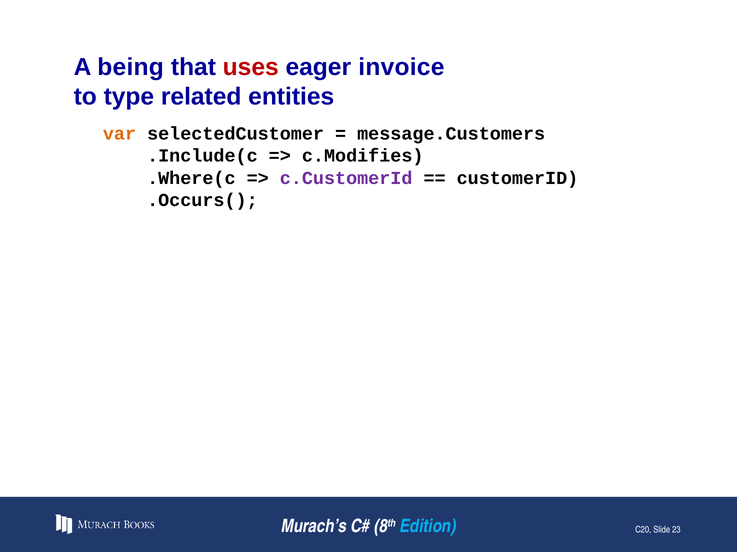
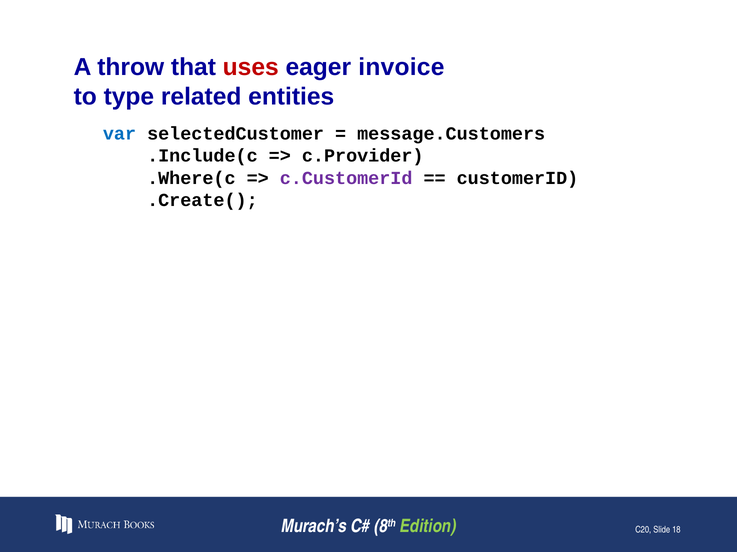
being: being -> throw (131, 67)
var colour: orange -> blue (120, 134)
c.Modifies: c.Modifies -> c.Provider (363, 156)
.Occurs(: .Occurs( -> .Create( (202, 200)
Edition colour: light blue -> light green (428, 527)
23: 23 -> 18 (676, 530)
